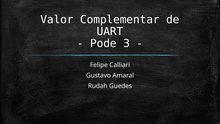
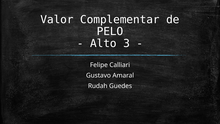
UART: UART -> PELO (110, 31)
Pode: Pode -> Alto (103, 43)
